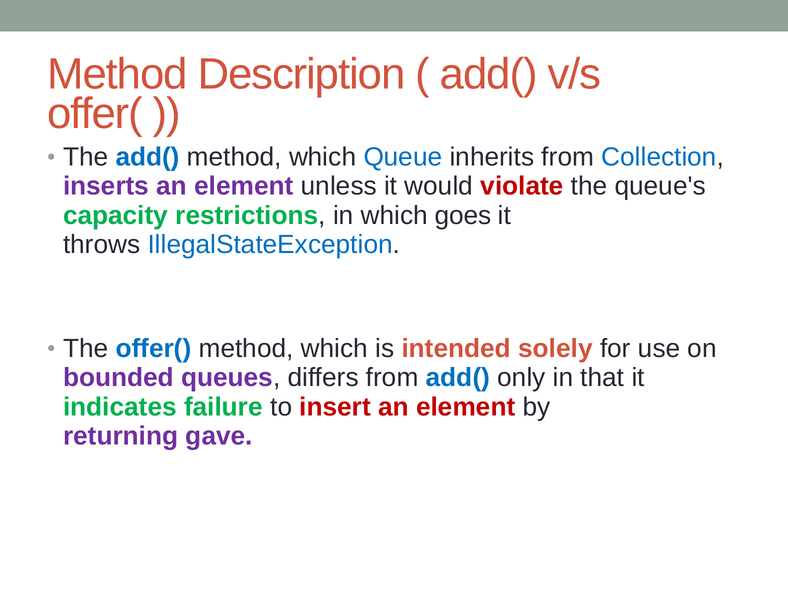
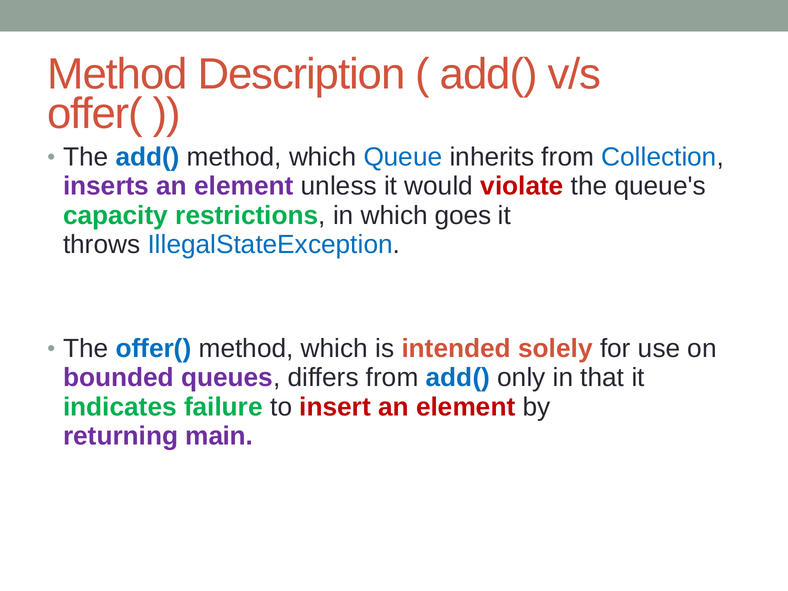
gave: gave -> main (219, 436)
